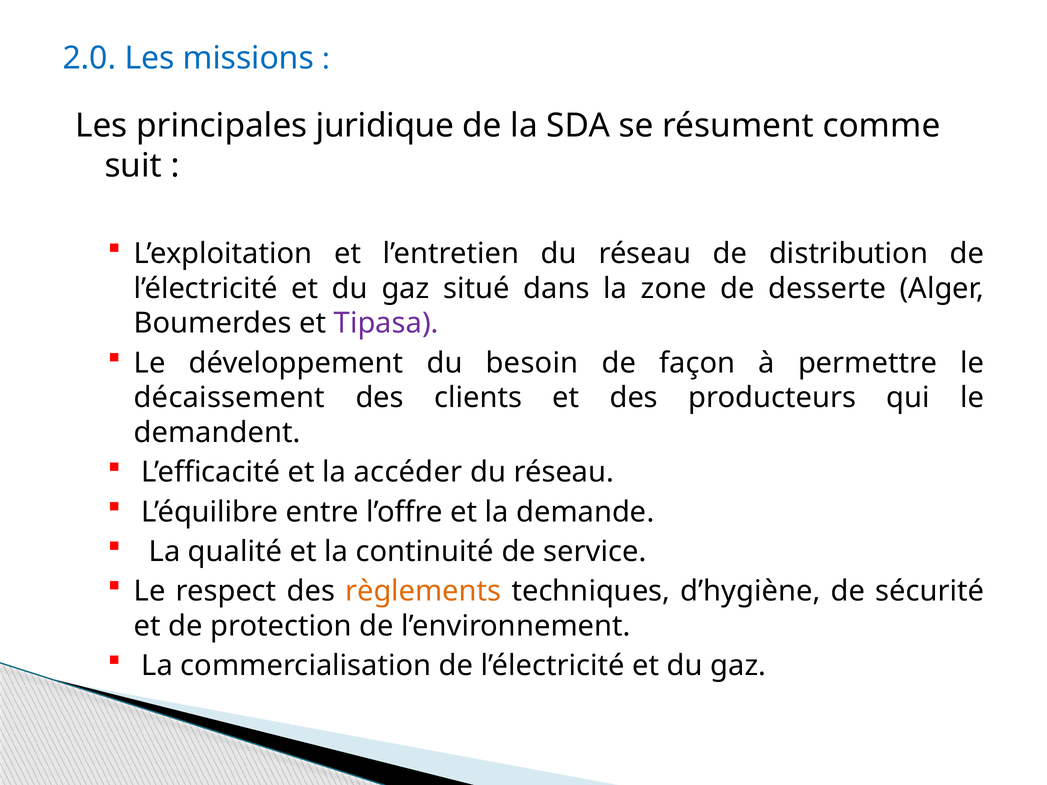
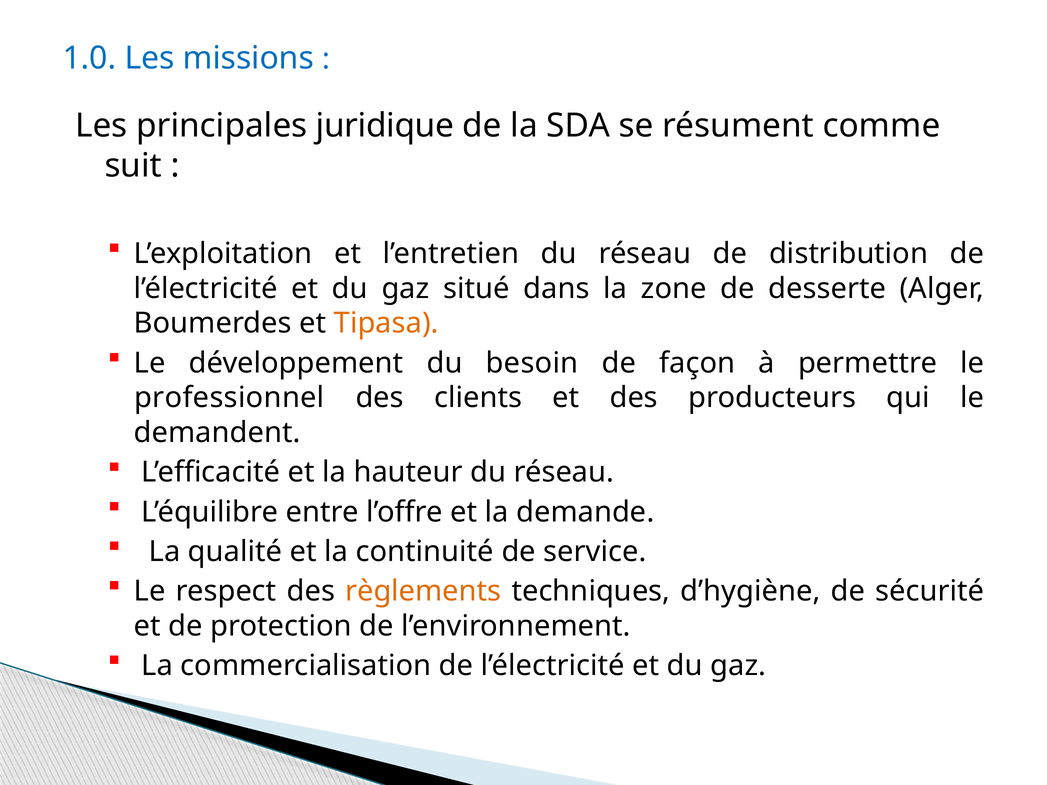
2.0: 2.0 -> 1.0 (89, 58)
Tipasa colour: purple -> orange (386, 323)
décaissement: décaissement -> professionnel (229, 398)
accéder: accéder -> hauteur (408, 473)
